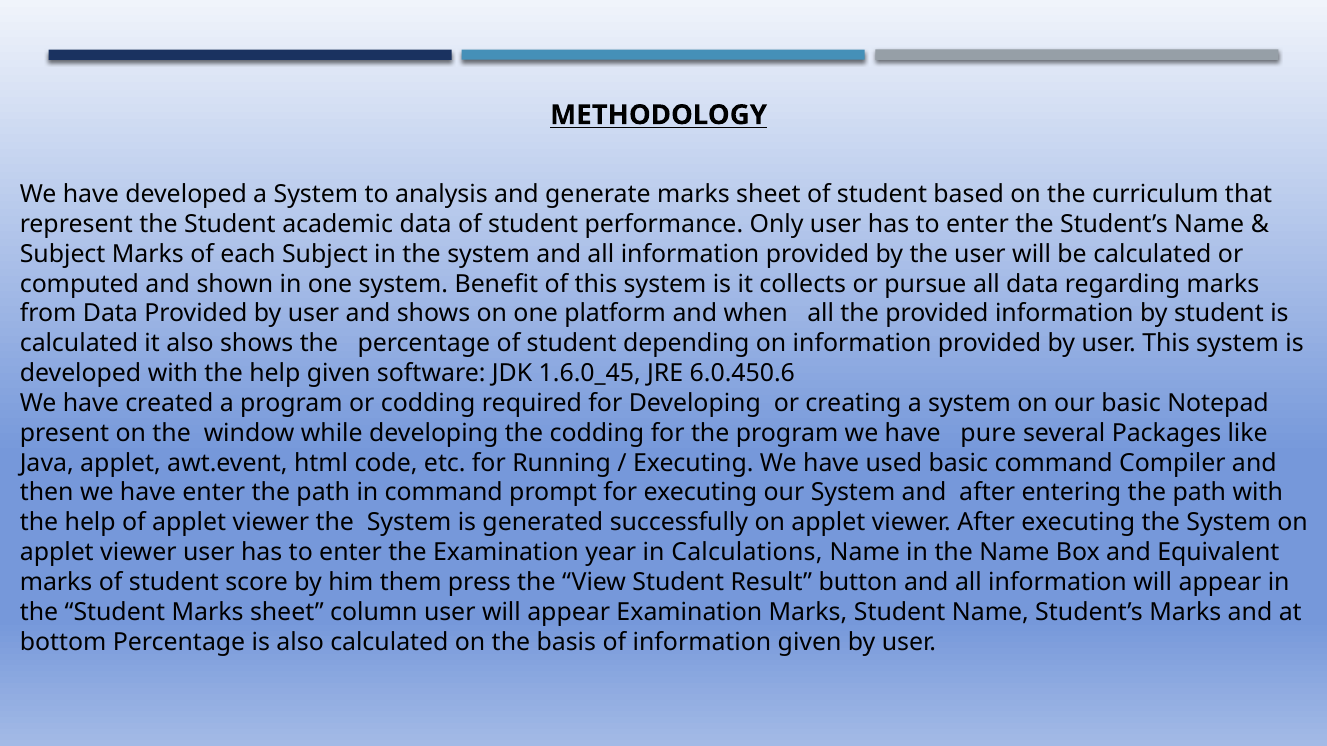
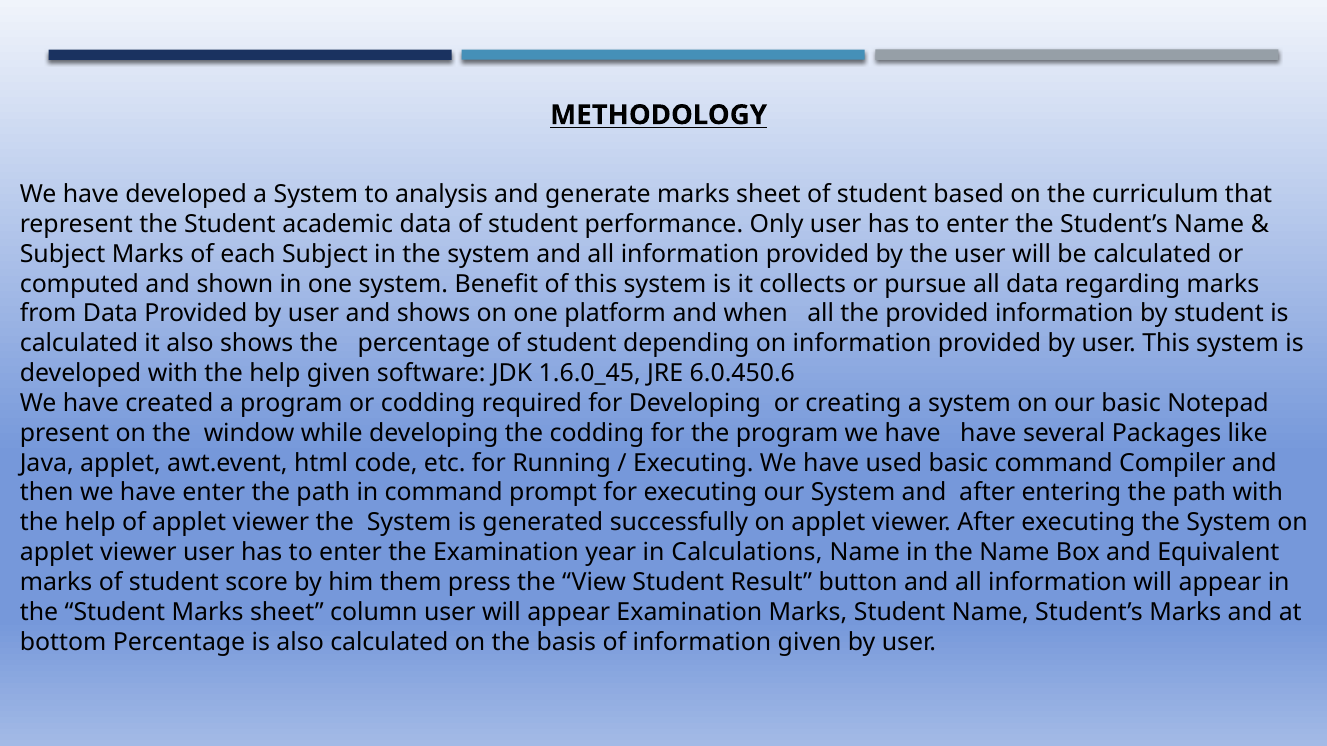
have pure: pure -> have (988, 433)
